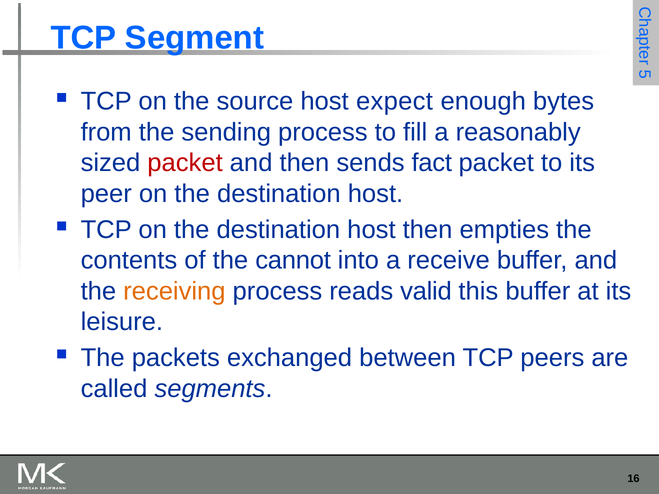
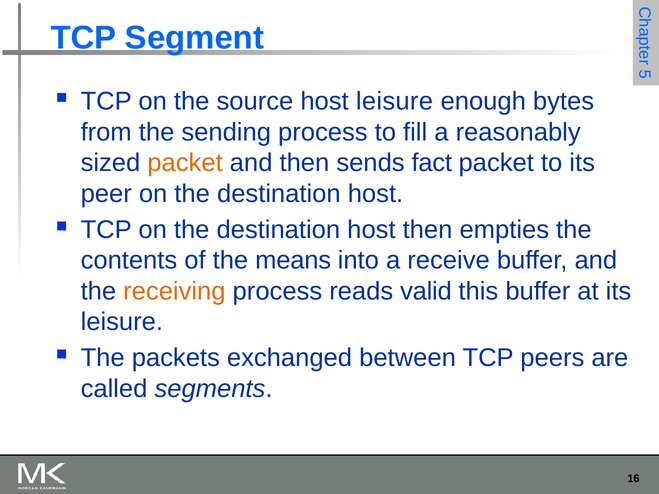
host expect: expect -> leisure (394, 102)
packet colour: red -> orange (185, 163)
cannot: cannot -> means (293, 261)
